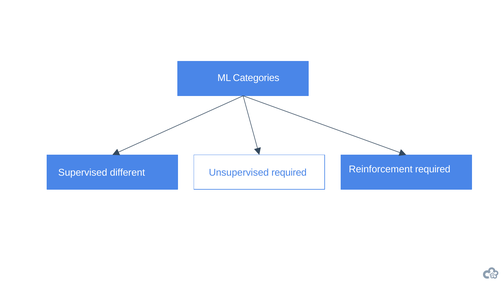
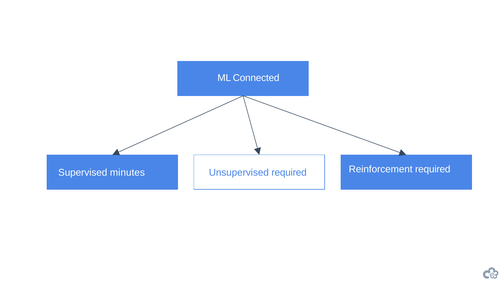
Categories: Categories -> Connected (256, 78)
different: different -> minutes (127, 172)
